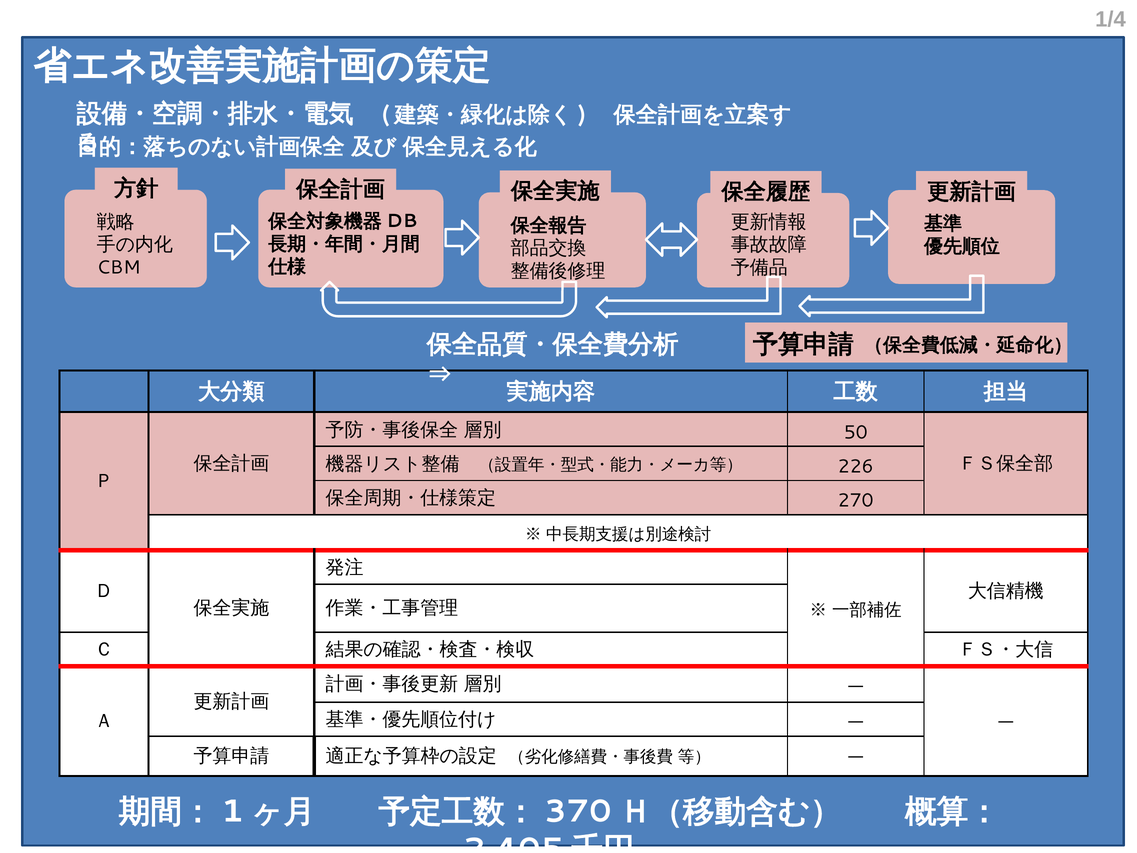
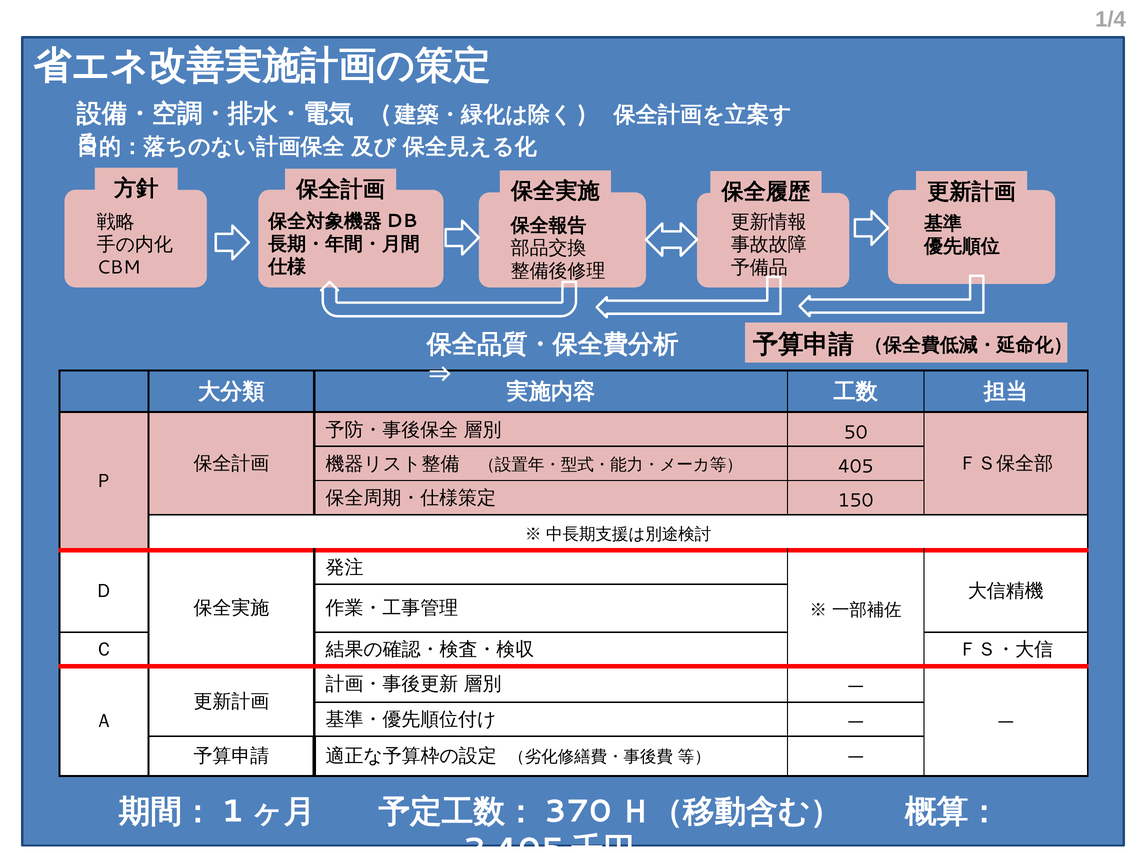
226: 226 -> 405 (856, 466)
270: 270 -> 150 (856, 500)
